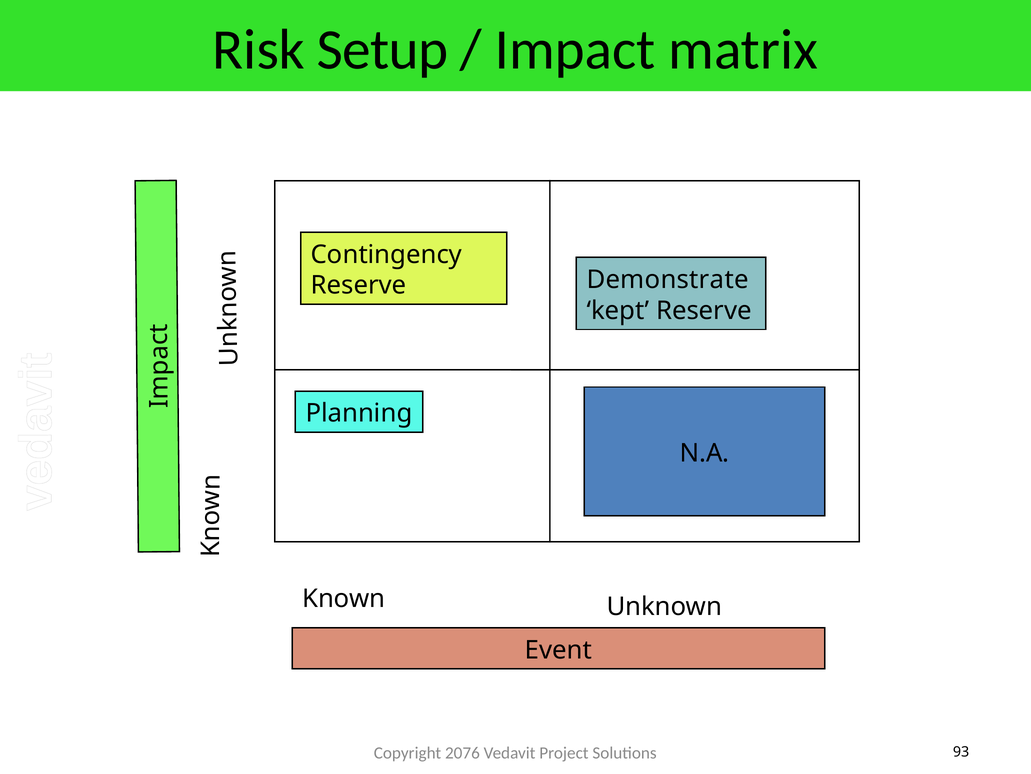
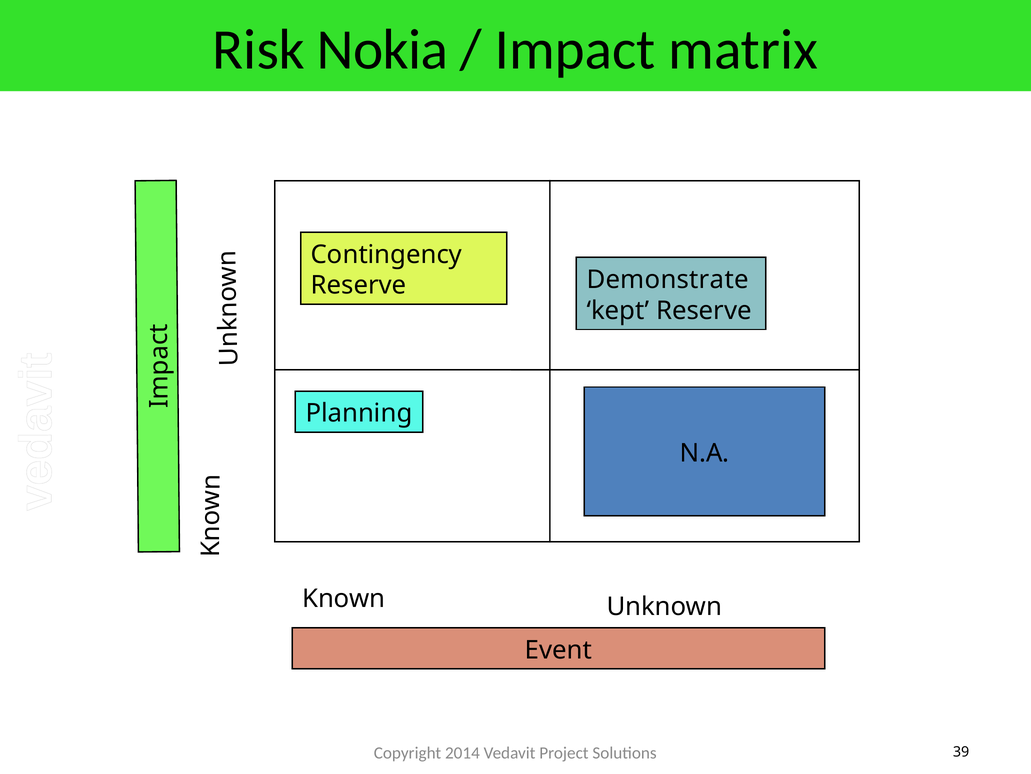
Setup: Setup -> Nokia (383, 50)
2076: 2076 -> 2014 (462, 752)
93: 93 -> 39 (961, 751)
